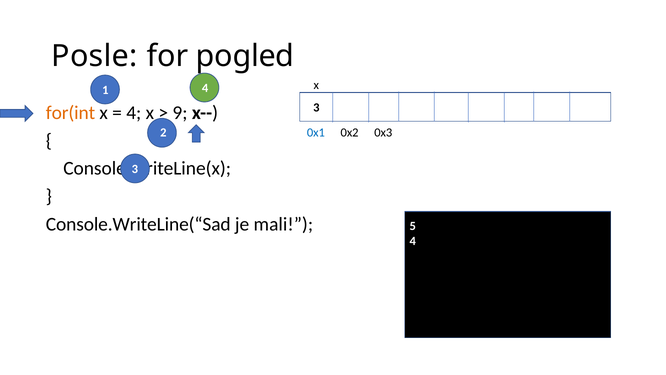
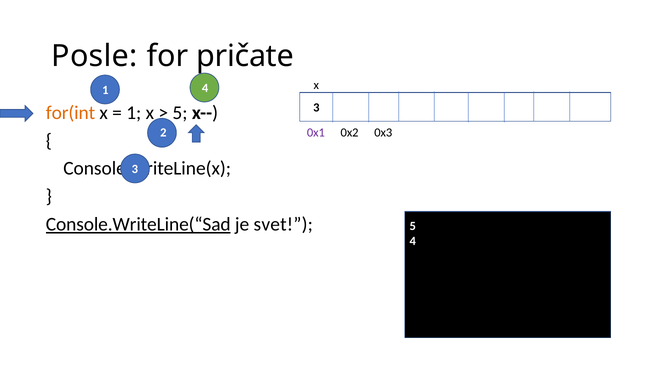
pogled: pogled -> pričate (245, 56)
4: 4 -> 1 (134, 113)
9: 9 -> 5 (180, 113)
0x1 colour: blue -> purple (316, 133)
Console.WriteLine(“Sad underline: none -> present (138, 224)
mali: mali -> svet (283, 224)
